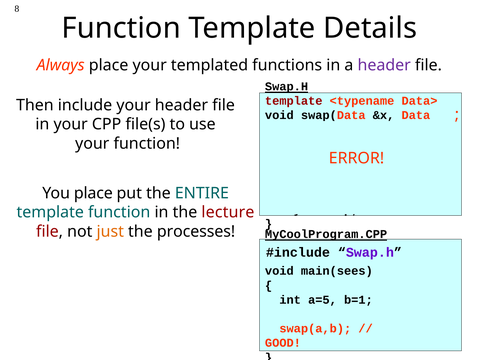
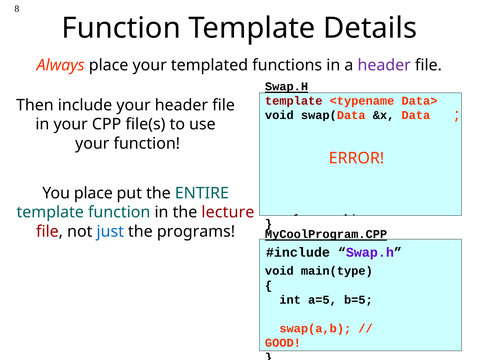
just colour: orange -> blue (110, 231)
processes: processes -> programs (196, 231)
main(sees: main(sees -> main(type (337, 270)
b=1: b=1 -> b=5 (358, 299)
